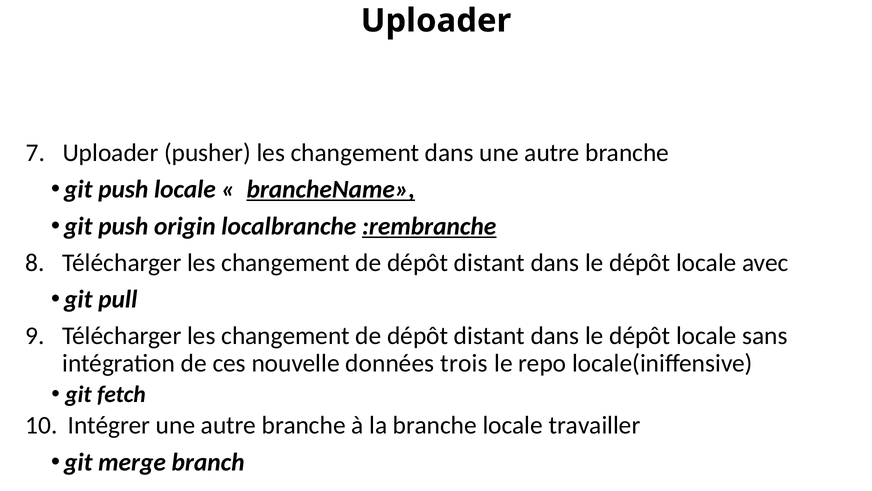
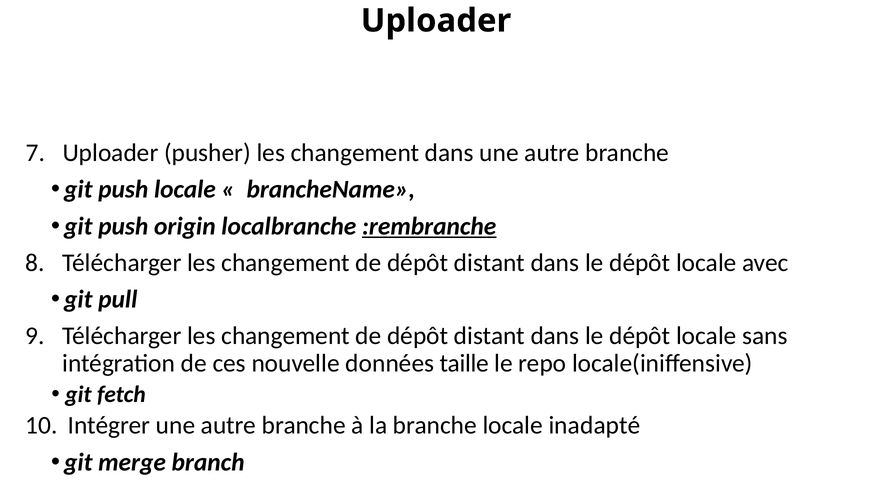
brancheName underline: present -> none (331, 189)
trois: trois -> taille (464, 363)
travailler: travailler -> inadapté (594, 425)
